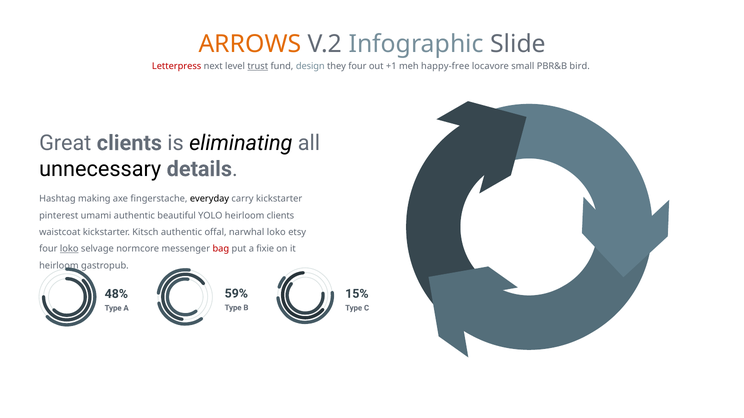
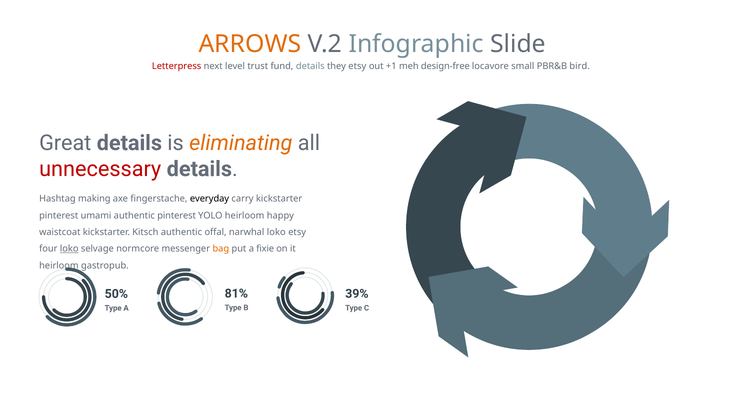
trust underline: present -> none (258, 66)
fund design: design -> details (310, 66)
they four: four -> etsy (357, 66)
happy-free: happy-free -> design-free (445, 66)
Great clients: clients -> details (129, 143)
eliminating colour: black -> orange (241, 143)
unnecessary colour: black -> red (100, 169)
authentic beautiful: beautiful -> pinterest (177, 216)
heirloom clients: clients -> happy (280, 216)
bag colour: red -> orange (221, 249)
59%: 59% -> 81% (236, 294)
15%: 15% -> 39% (357, 294)
48%: 48% -> 50% (116, 294)
